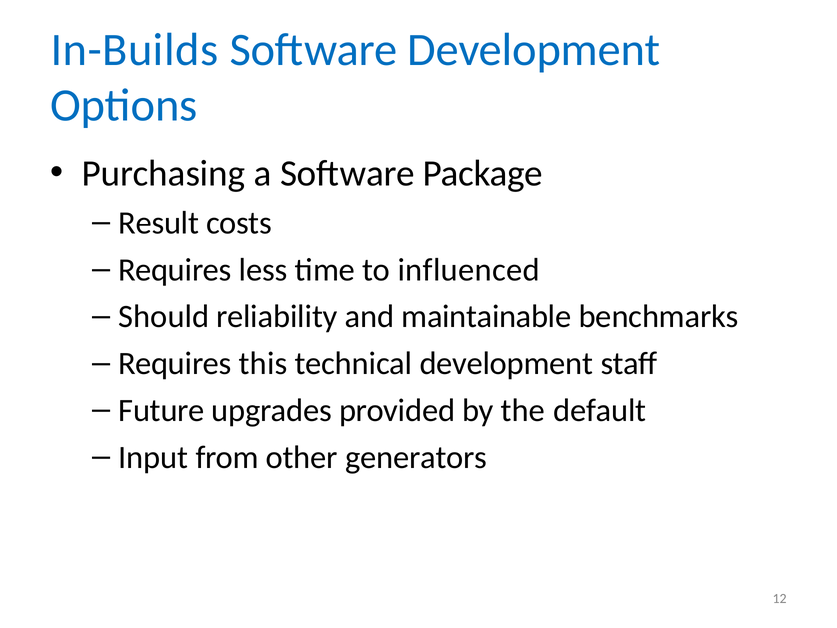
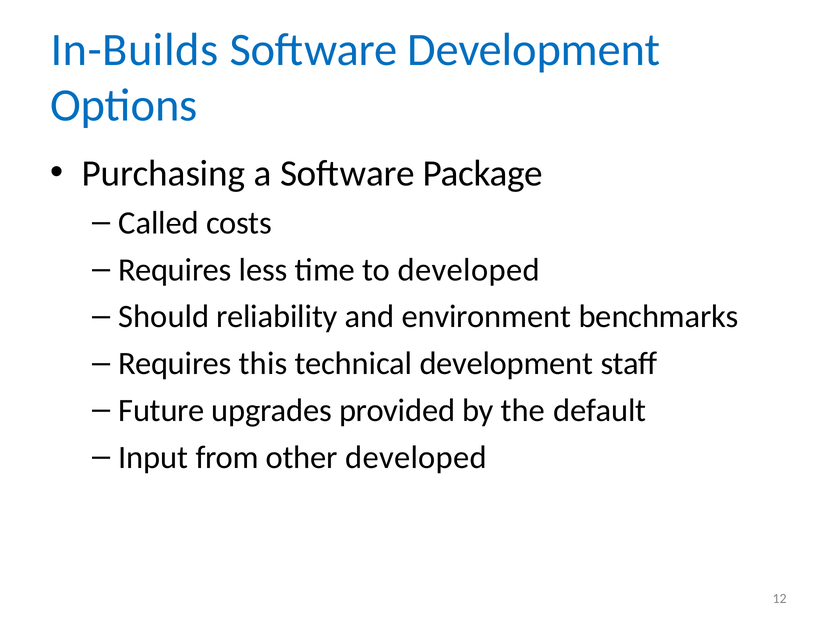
Result: Result -> Called (159, 223)
to influenced: influenced -> developed (469, 270)
maintainable: maintainable -> environment (486, 317)
other generators: generators -> developed (416, 457)
